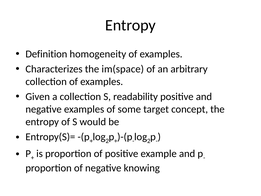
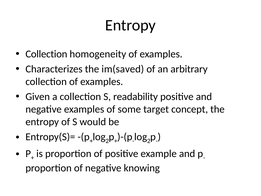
Definition: Definition -> Collection (46, 54)
im(space: im(space -> im(saved (123, 69)
